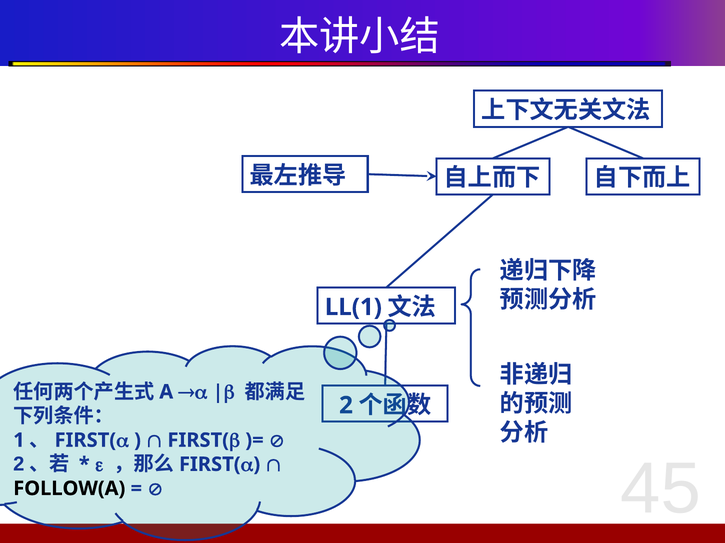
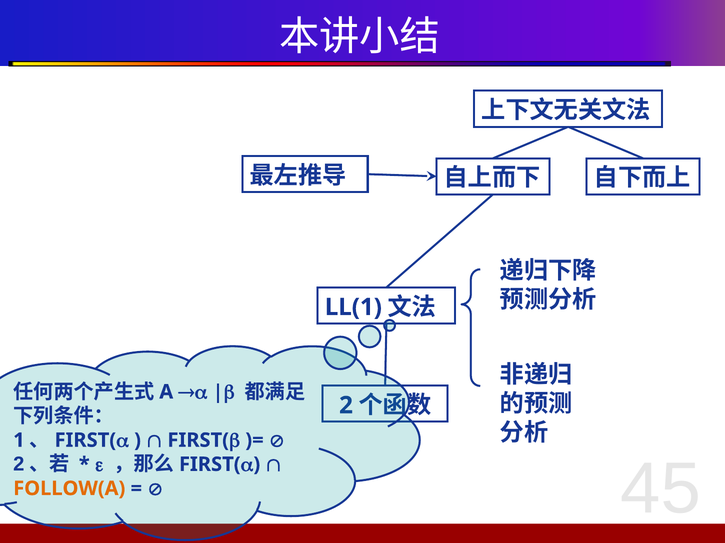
FOLLOW(A colour: black -> orange (69, 489)
